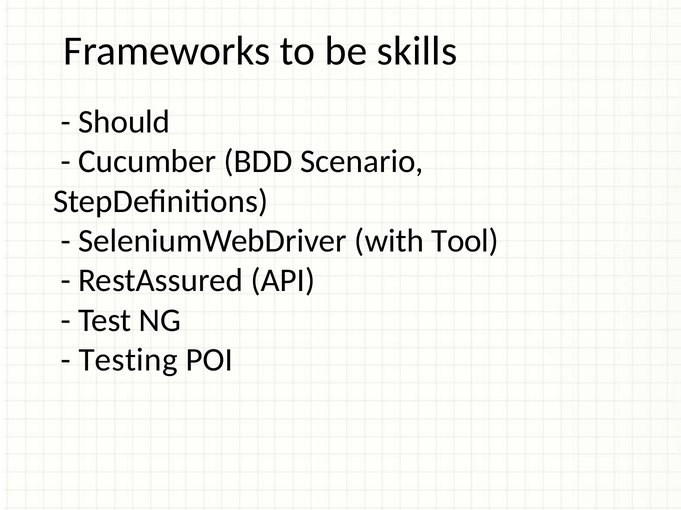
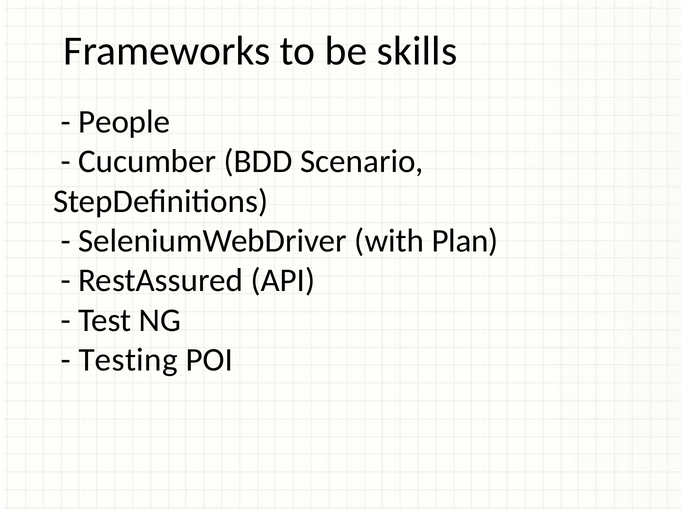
Should: Should -> People (124, 122)
Tool: Tool -> Plan (465, 241)
